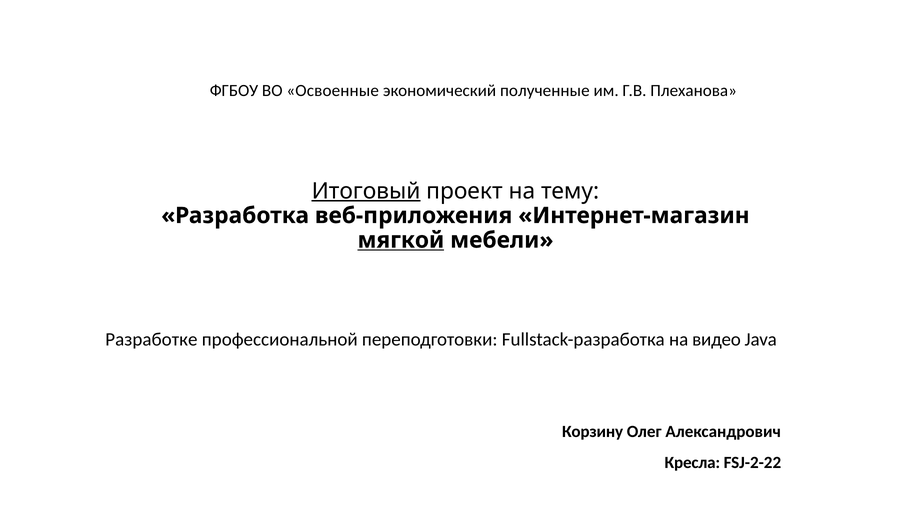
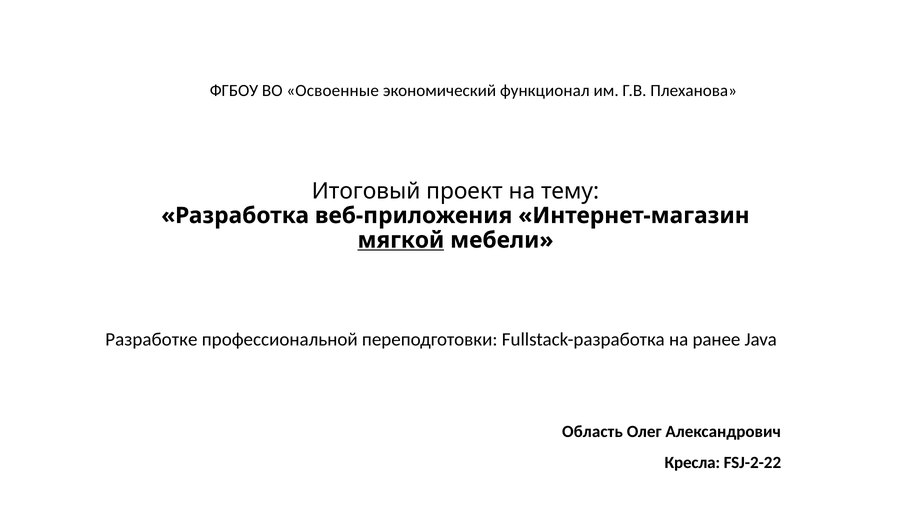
полученные: полученные -> функционал (545, 91)
Итоговый underline: present -> none (366, 191)
видео: видео -> ранее (716, 340)
Корзину: Корзину -> Область (592, 432)
